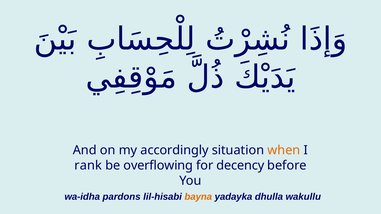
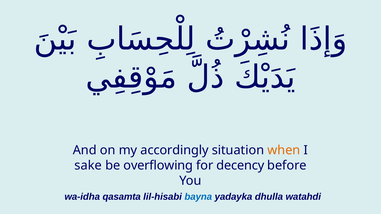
rank: rank -> sake (88, 166)
pardons: pardons -> qasamta (122, 197)
bayna colour: orange -> blue (198, 197)
wakullu: wakullu -> watahdi (303, 197)
